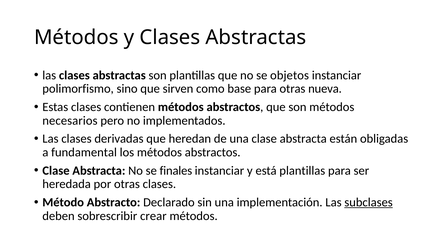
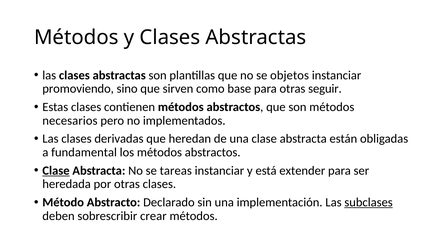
polimorfismo: polimorfismo -> promoviendo (78, 89)
nueva: nueva -> seguir (325, 89)
Clase underline: none -> present (56, 170)
finales: finales -> tareas (176, 170)
está plantillas: plantillas -> extender (302, 170)
